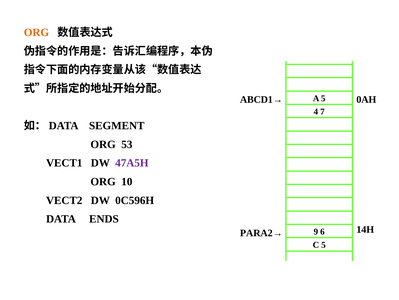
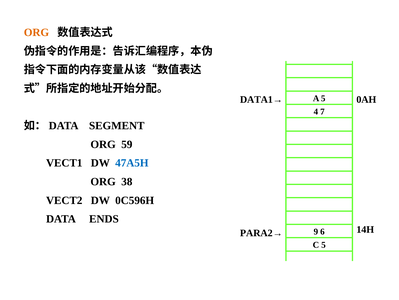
ABCD1→: ABCD1→ -> DATA1→ (261, 99)
53: 53 -> 59 (127, 144)
47A5H colour: purple -> blue (132, 163)
10: 10 -> 38 (127, 181)
